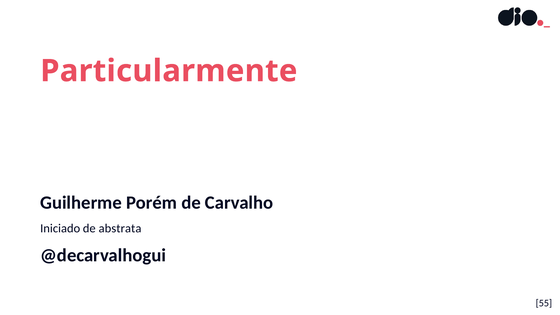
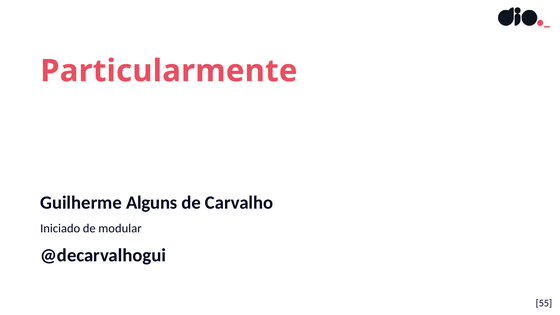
Porém: Porém -> Alguns (152, 203)
abstrata: abstrata -> modular (120, 229)
